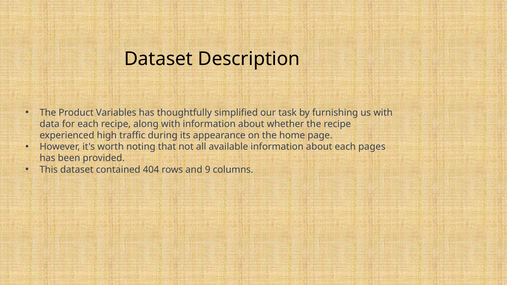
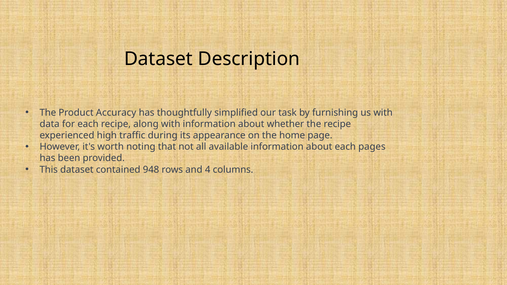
Variables: Variables -> Accuracy (116, 113)
404: 404 -> 948 (151, 170)
9: 9 -> 4 (208, 170)
